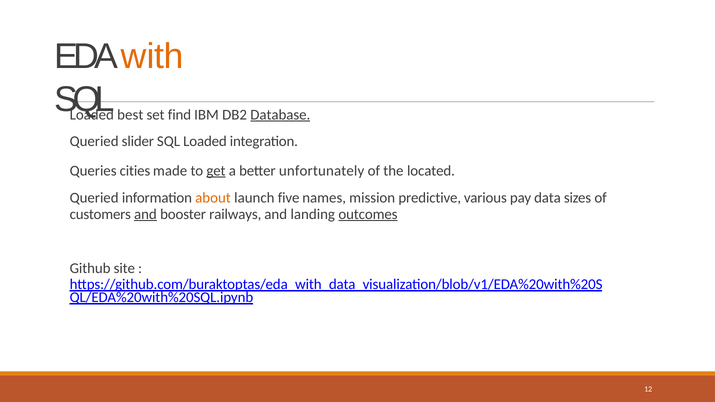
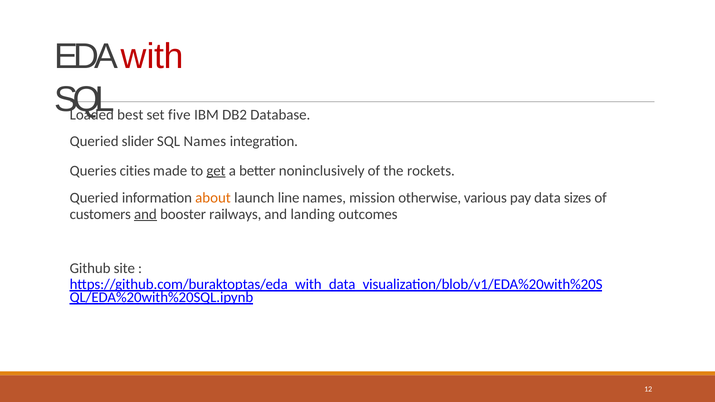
with colour: orange -> red (152, 57)
find: find -> five (179, 115)
Database underline: present -> none (280, 115)
SQL Loaded: Loaded -> Names (205, 141)
unfortunately: unfortunately -> noninclusively (322, 171)
located: located -> rockets (431, 171)
five: five -> line (289, 198)
predictive: predictive -> otherwise (430, 198)
outcomes underline: present -> none (368, 214)
